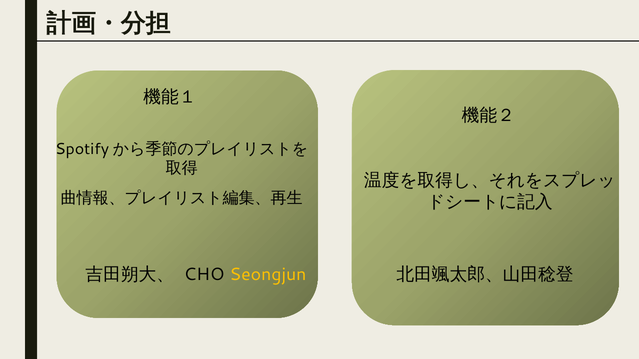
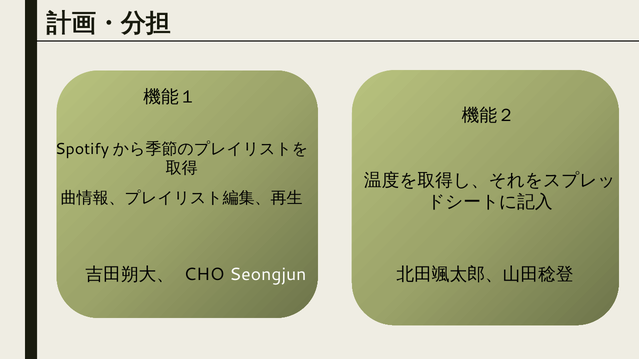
Seongjun colour: yellow -> white (268, 275)
